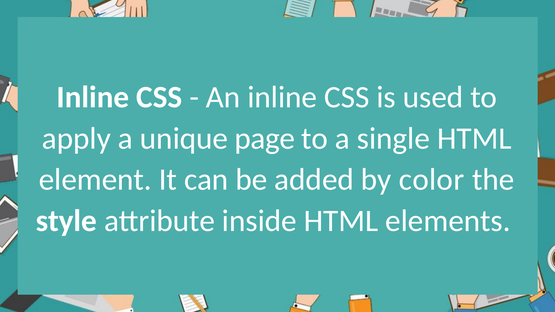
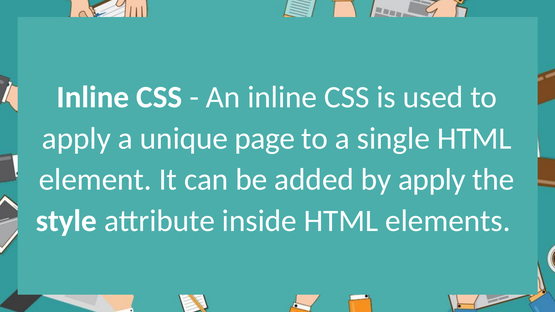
by color: color -> apply (432, 180)
